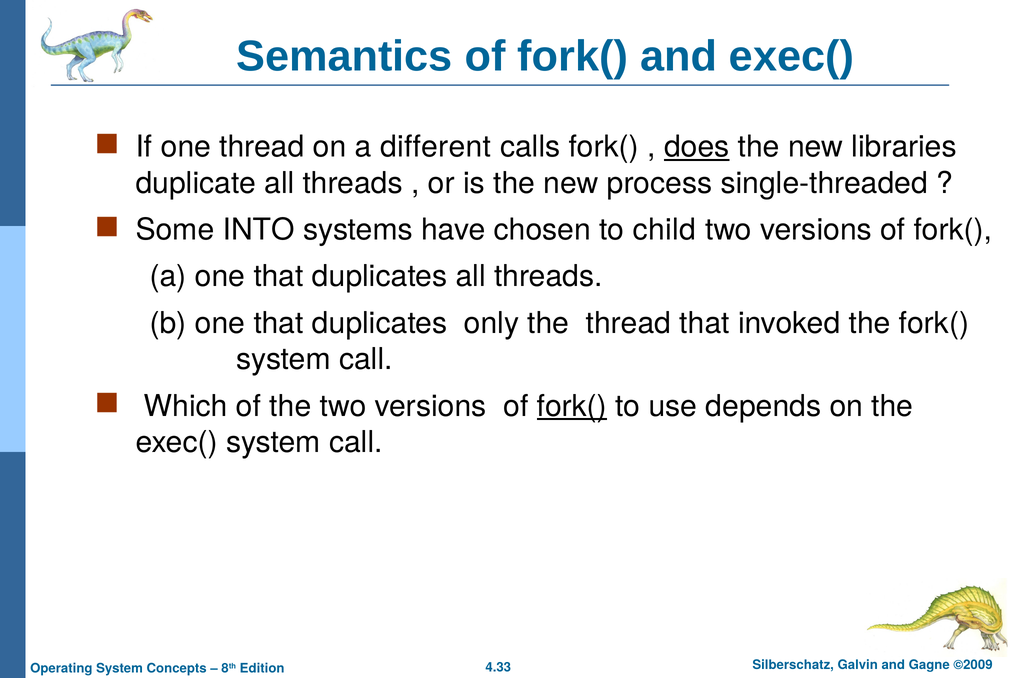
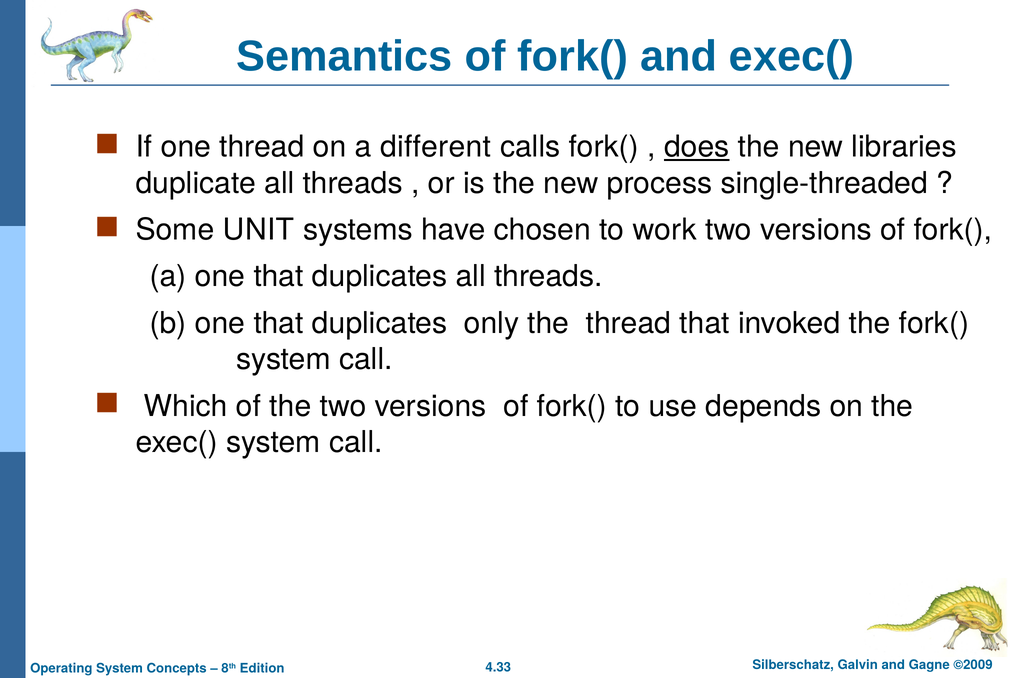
INTO: INTO -> UNIT (259, 230)
child: child -> work (665, 230)
fork( underline: present -> none (572, 406)
